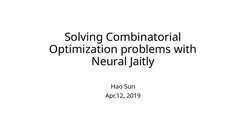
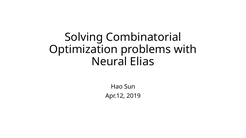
Jaitly: Jaitly -> Elias (142, 62)
